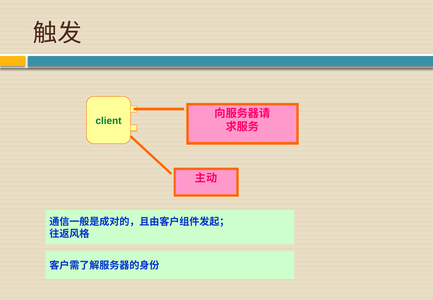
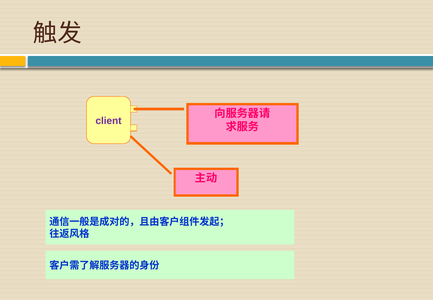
client colour: green -> purple (109, 121)
